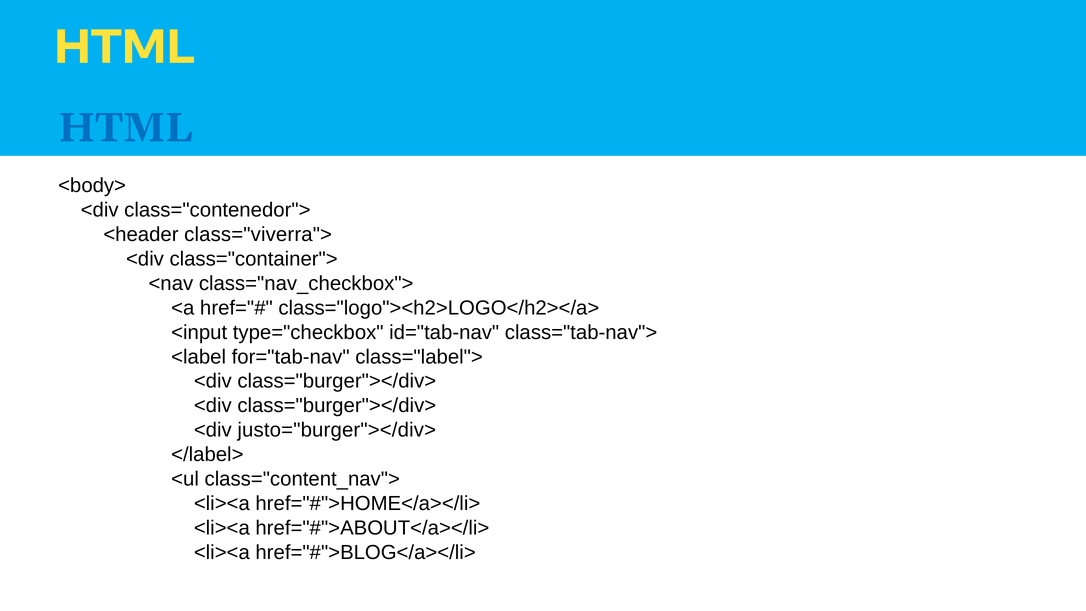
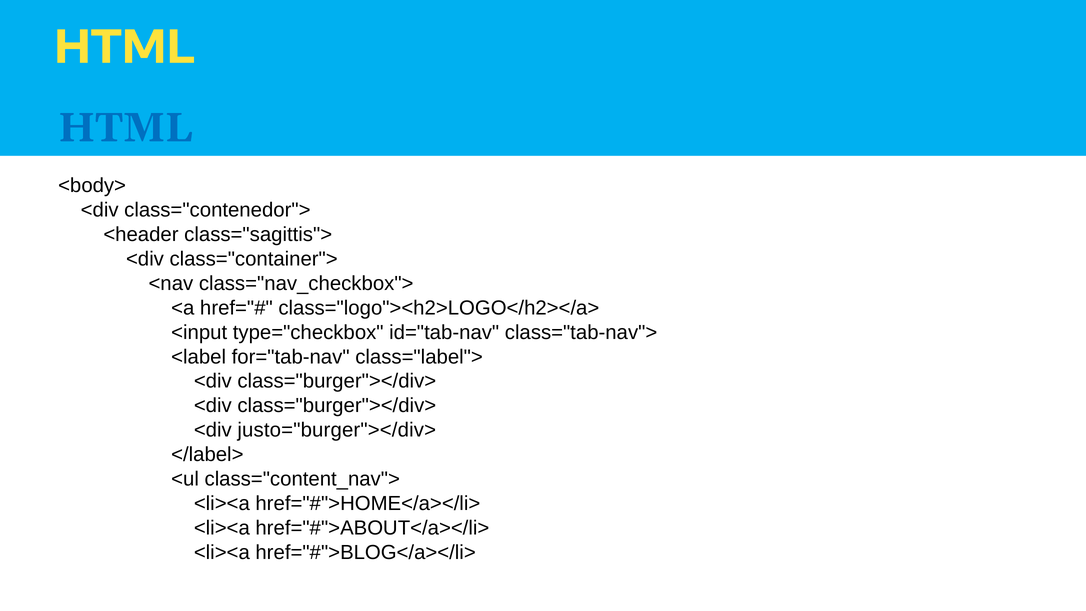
class="viverra">: class="viverra"> -> class="sagittis"> (258, 235)
